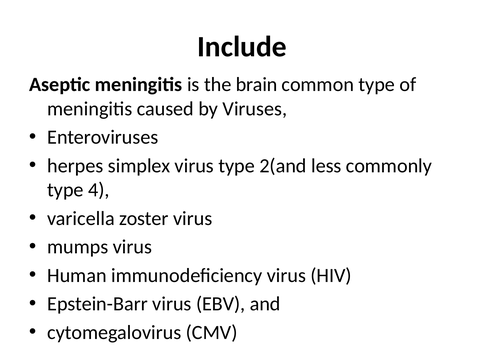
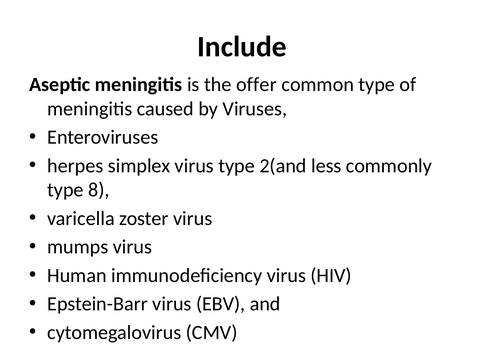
brain: brain -> offer (256, 84)
4: 4 -> 8 (99, 190)
